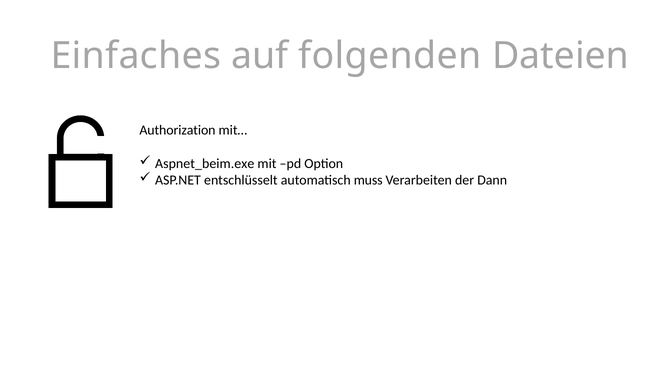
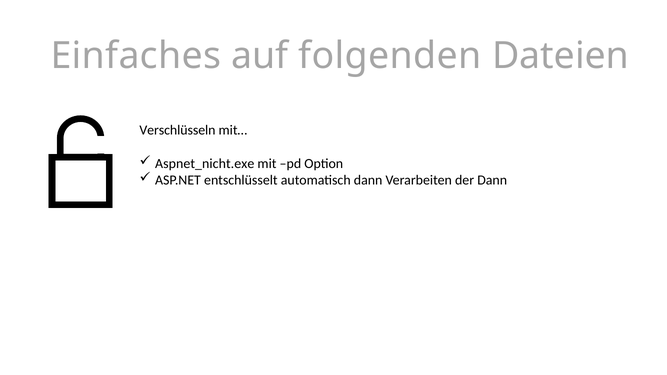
Authorization: Authorization -> Verschlüsseln (177, 130)
Aspnet_beim.exe: Aspnet_beim.exe -> Aspnet_nicht.exe (205, 164)
automatisch muss: muss -> dann (368, 180)
